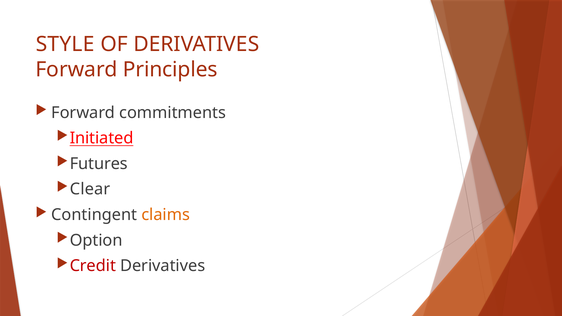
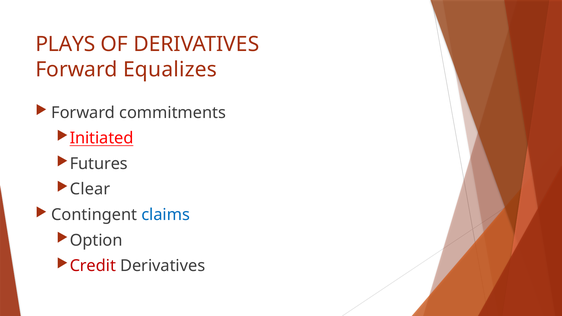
STYLE: STYLE -> PLAYS (65, 44)
Principles: Principles -> Equalizes (170, 70)
claims colour: orange -> blue (166, 215)
